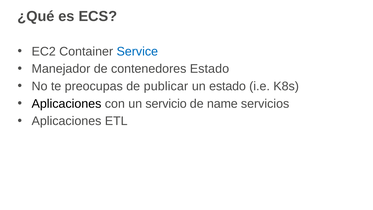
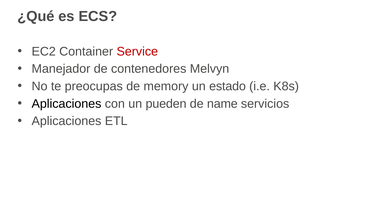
Service colour: blue -> red (137, 51)
contenedores Estado: Estado -> Melvyn (210, 69)
publicar: publicar -> memory (166, 86)
servicio: servicio -> pueden (166, 104)
